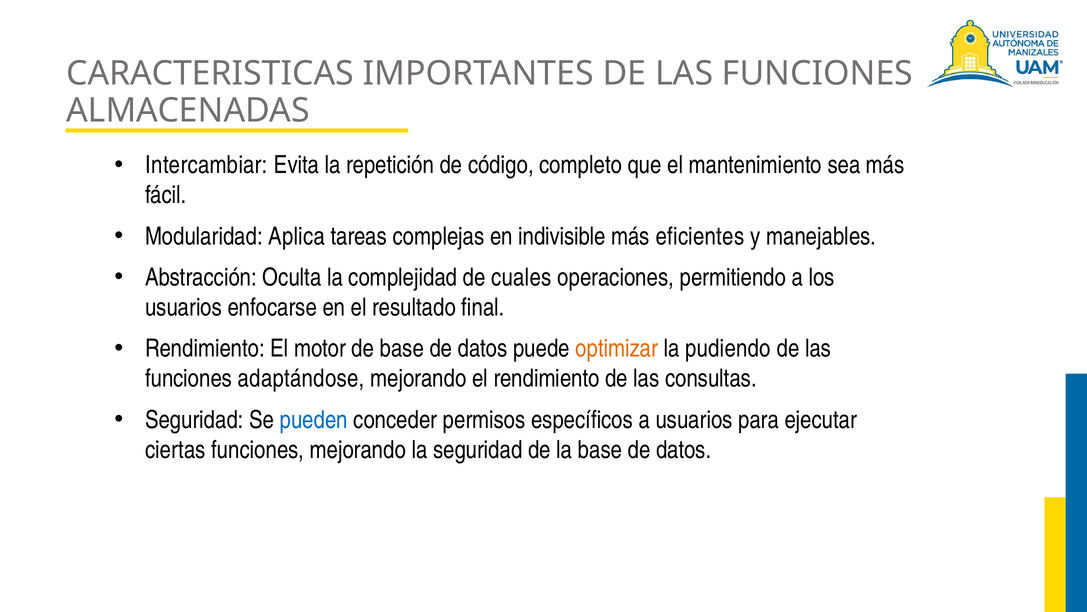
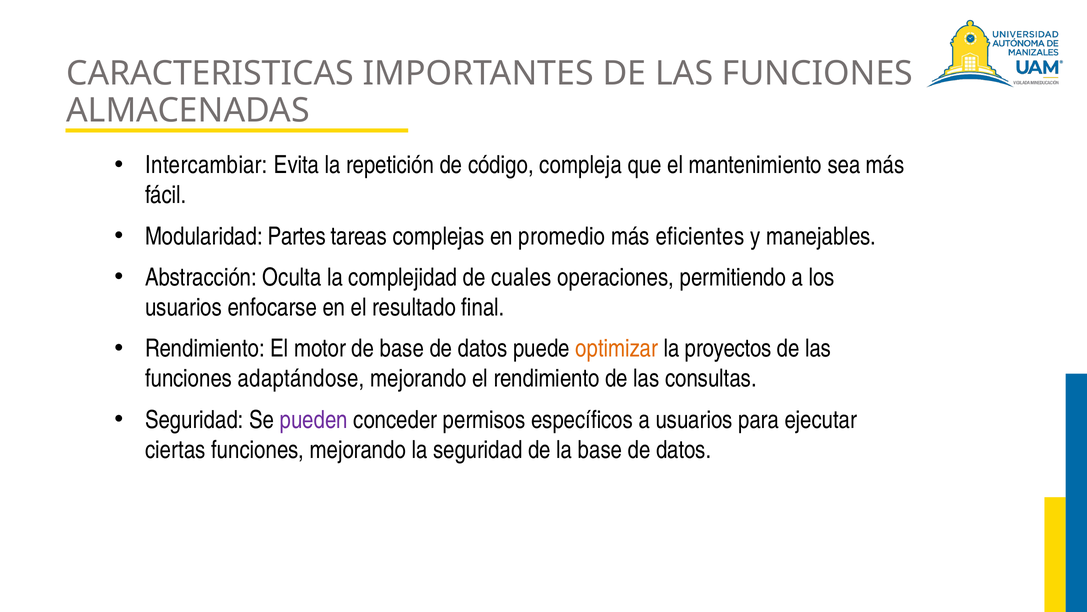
completo: completo -> compleja (581, 165)
Aplica: Aplica -> Partes (297, 236)
indivisible: indivisible -> promedio (562, 236)
pudiendo: pudiendo -> proyectos (728, 348)
pueden colour: blue -> purple (314, 420)
